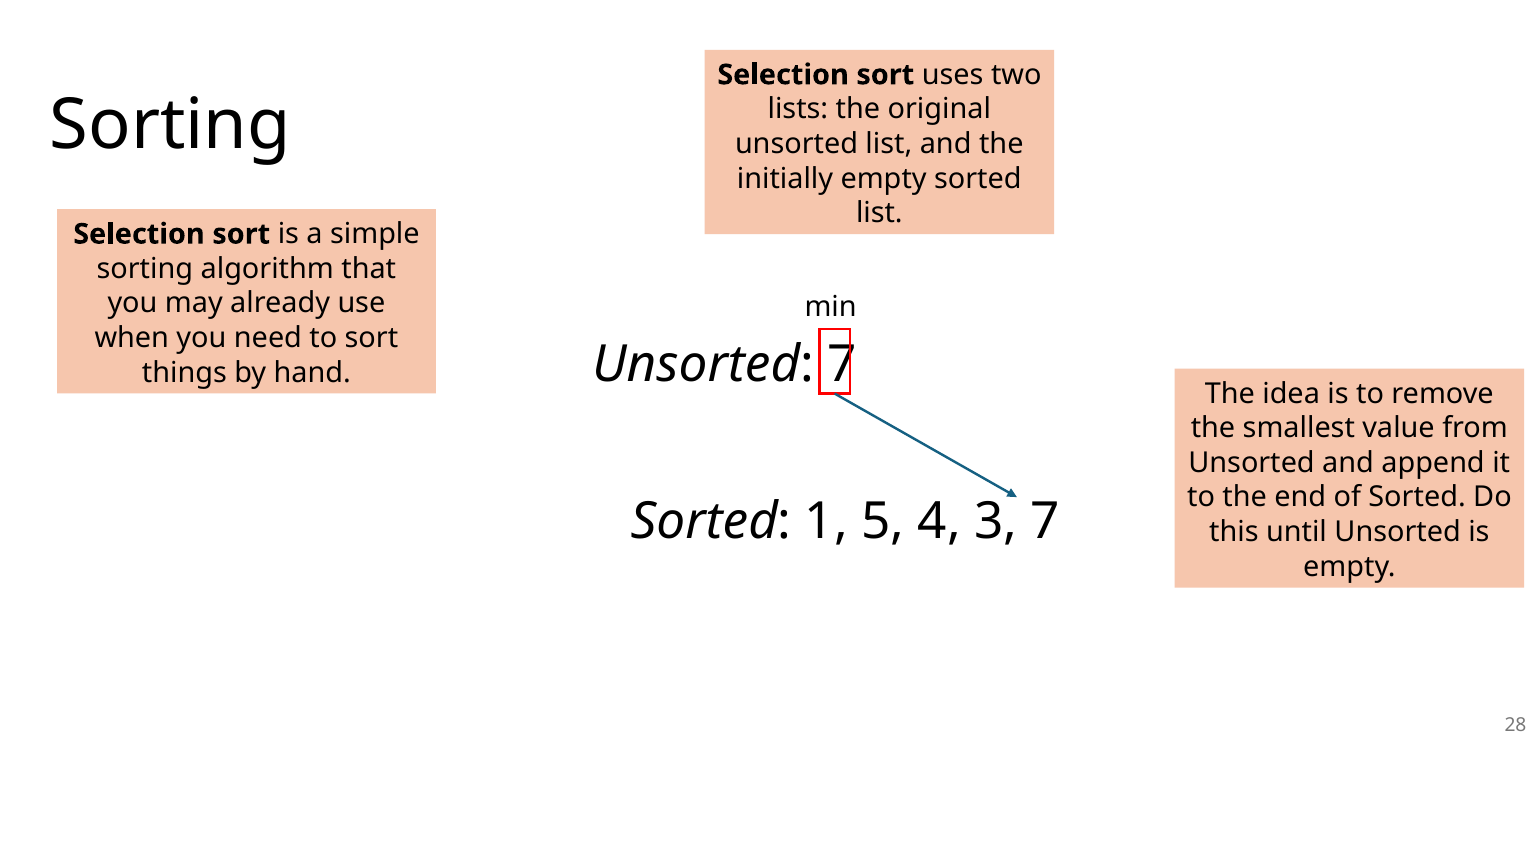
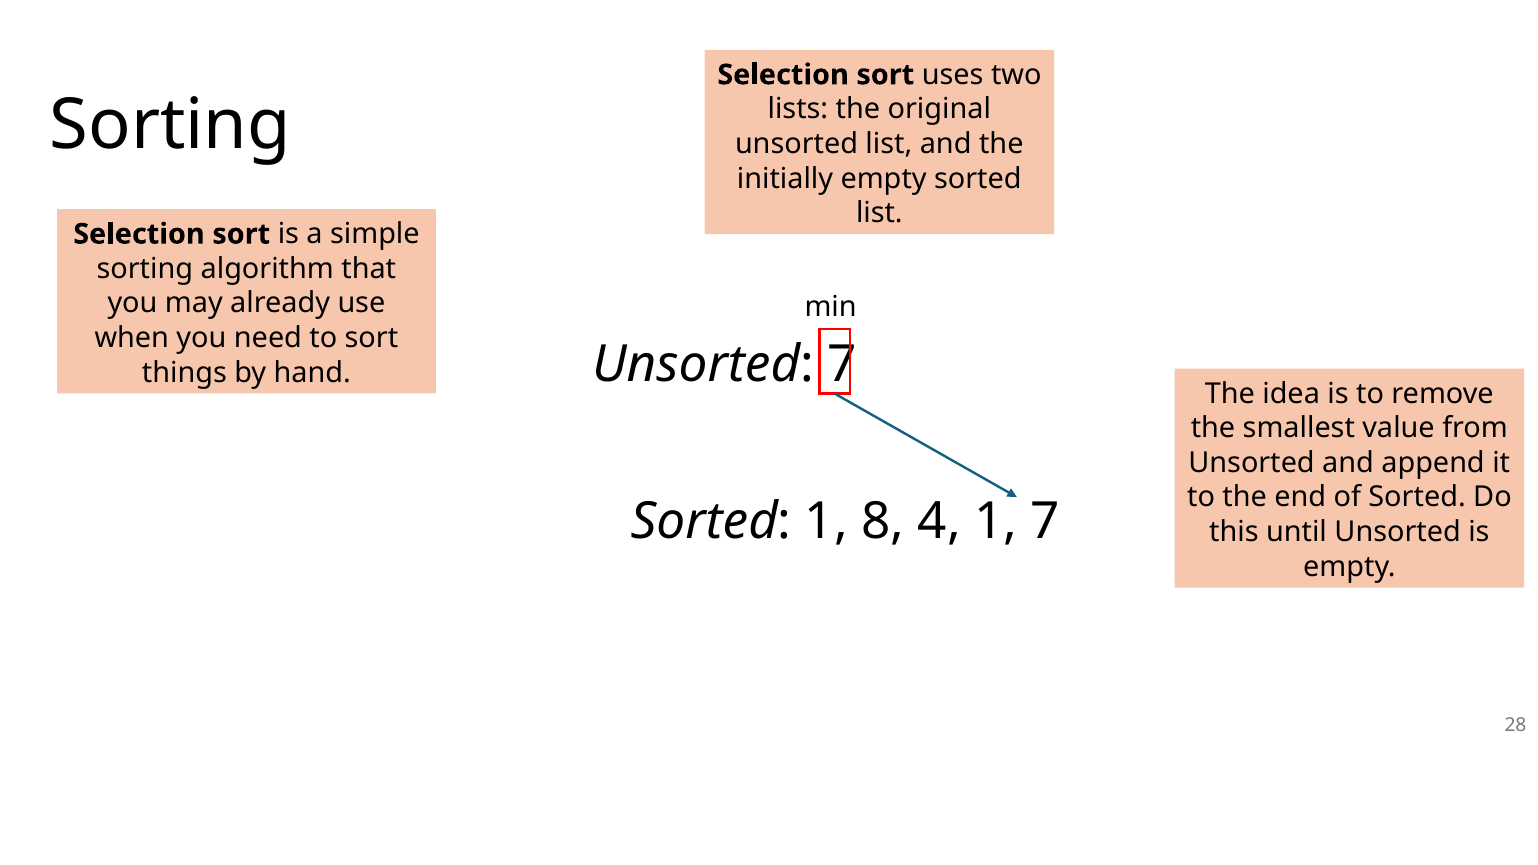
5: 5 -> 8 (883, 521)
4 3: 3 -> 1 (996, 521)
